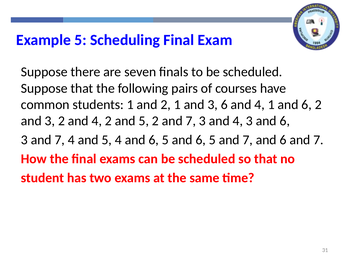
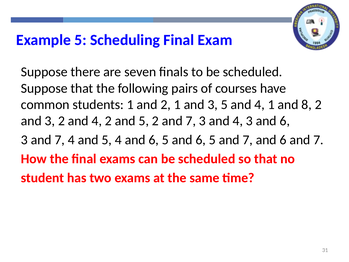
3 6: 6 -> 5 (224, 104)
1 and 6: 6 -> 8 (307, 104)
